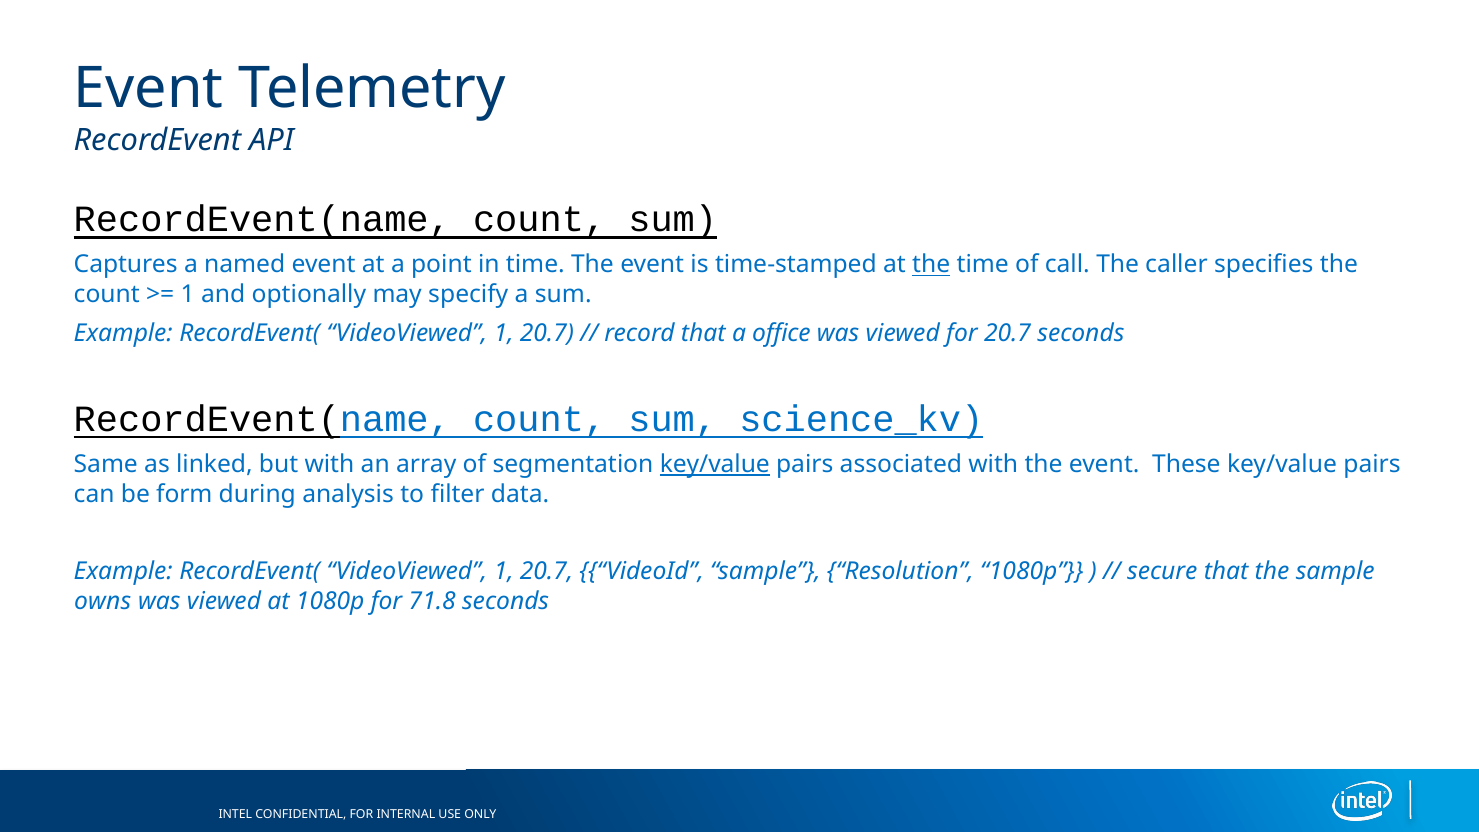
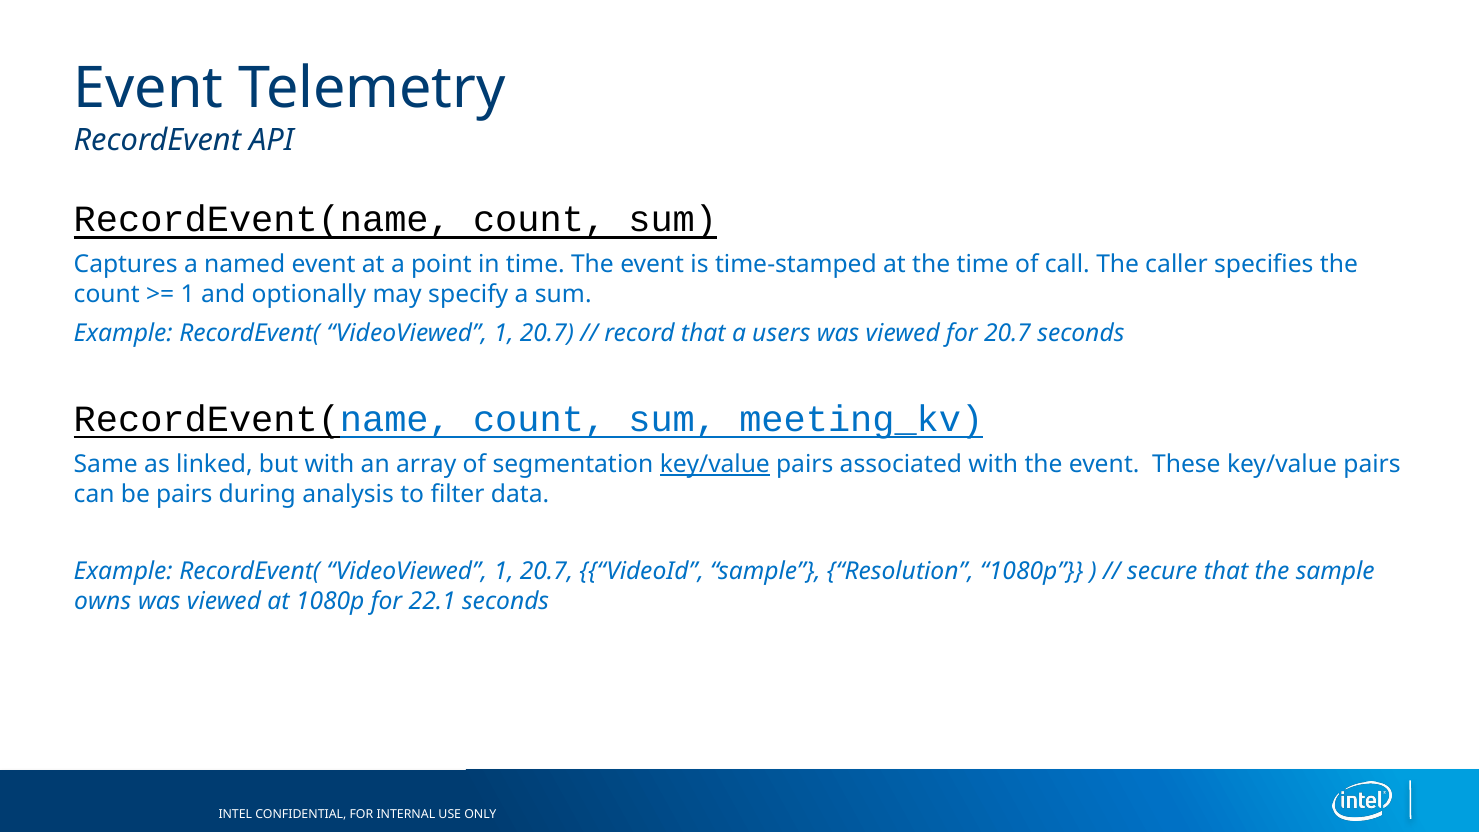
the underline: present -> none (931, 265)
office: office -> users (781, 333)
science_kv: science_kv -> meeting_kv (861, 419)
be form: form -> pairs (184, 494)
71.8: 71.8 -> 22.1 (432, 601)
